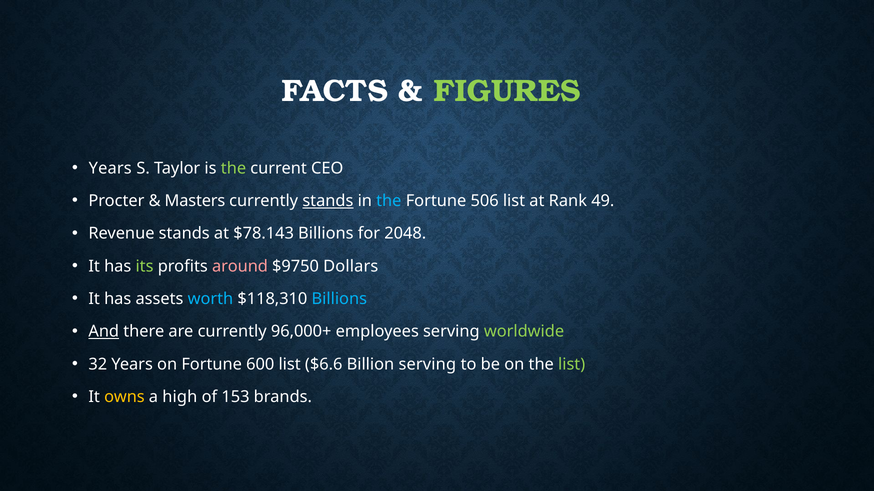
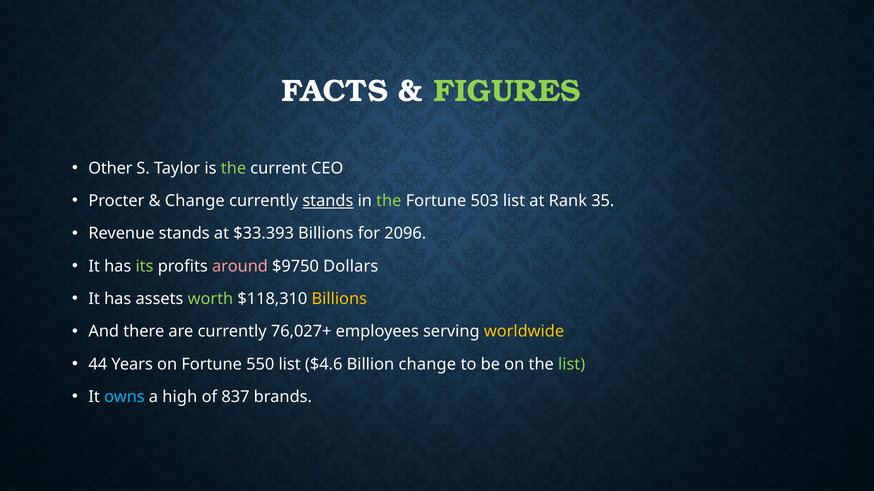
Years: Years -> Other (110, 168)
Masters: Masters -> Change (195, 201)
the colour: light blue -> light green (389, 201)
506: 506 -> 503 (485, 201)
49: 49 -> 35 (603, 201)
$78.143: $78.143 -> $33.393 (264, 234)
2048: 2048 -> 2096 (405, 234)
worth colour: light blue -> light green (210, 299)
Billions colour: light blue -> yellow (339, 299)
And underline: present -> none (104, 332)
96,000+: 96,000+ -> 76,027+ (301, 332)
worldwide colour: light green -> yellow (524, 332)
32: 32 -> 44 (98, 365)
600: 600 -> 550 (260, 365)
$6.6: $6.6 -> $4.6 (324, 365)
Billion serving: serving -> change (427, 365)
owns colour: yellow -> light blue (124, 397)
153: 153 -> 837 (235, 397)
